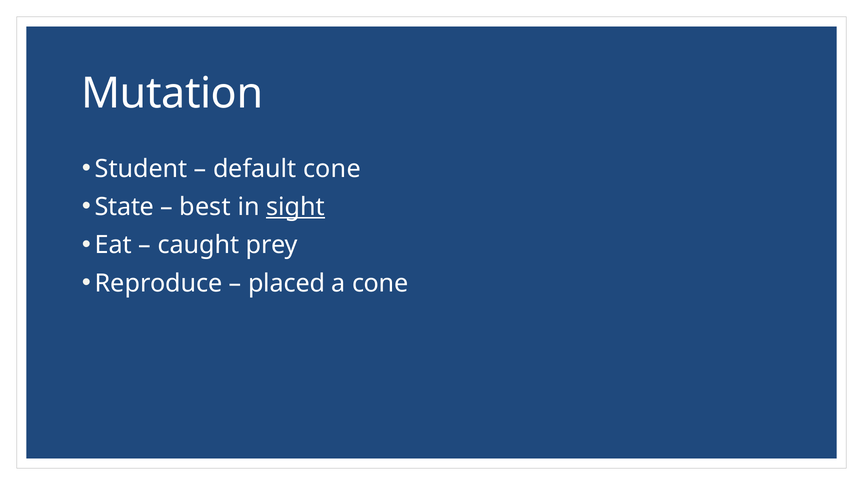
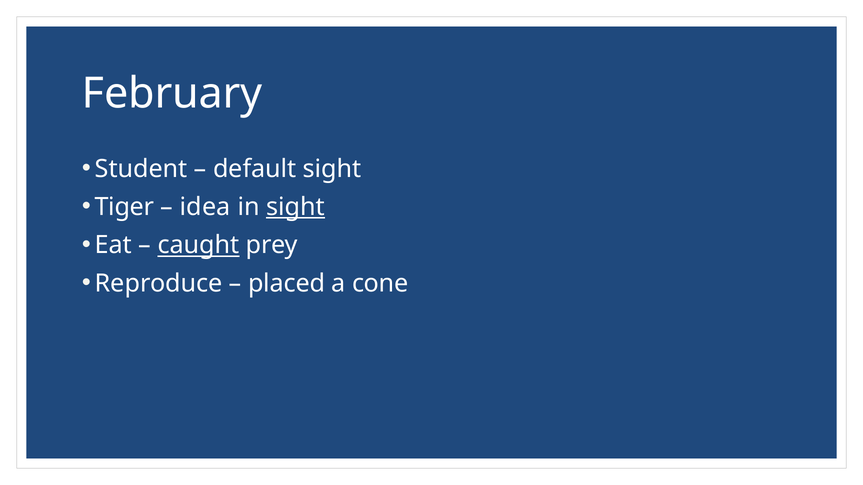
Mutation: Mutation -> February (172, 94)
default cone: cone -> sight (332, 169)
State: State -> Tiger (124, 207)
best: best -> idea (205, 207)
caught underline: none -> present (199, 245)
